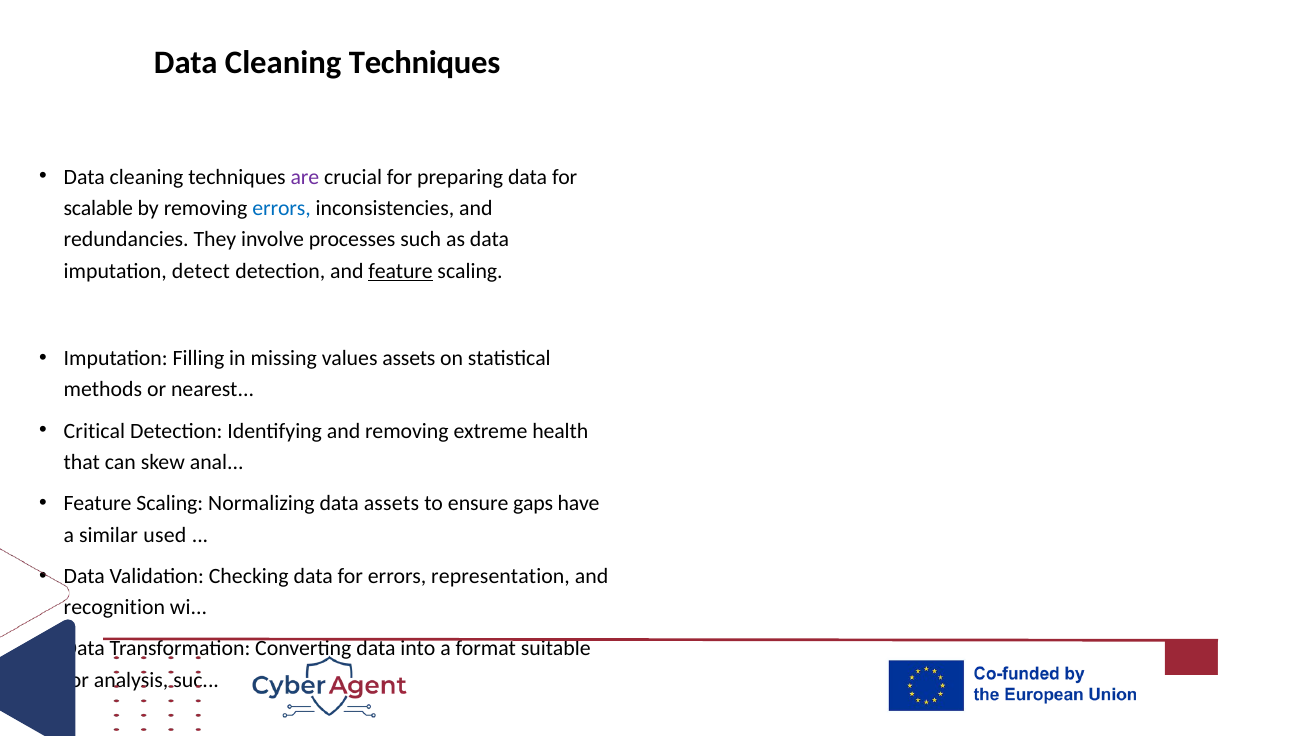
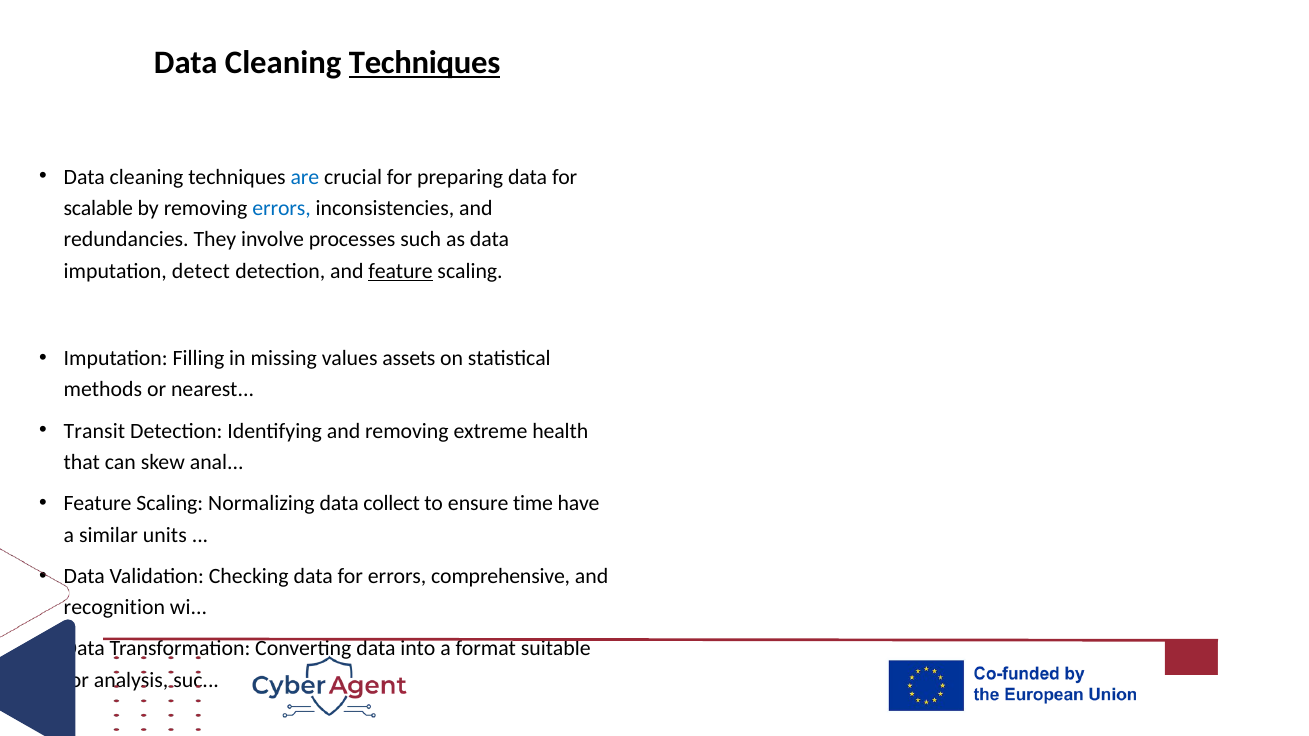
Techniques underline: none -> present (425, 63)
are colour: purple -> blue (305, 177)
Critical: Critical -> Transit (94, 431)
data assets: assets -> collect (392, 504)
gaps: gaps -> time (533, 504)
used: used -> units (165, 535)
representation: representation -> comprehensive (501, 576)
